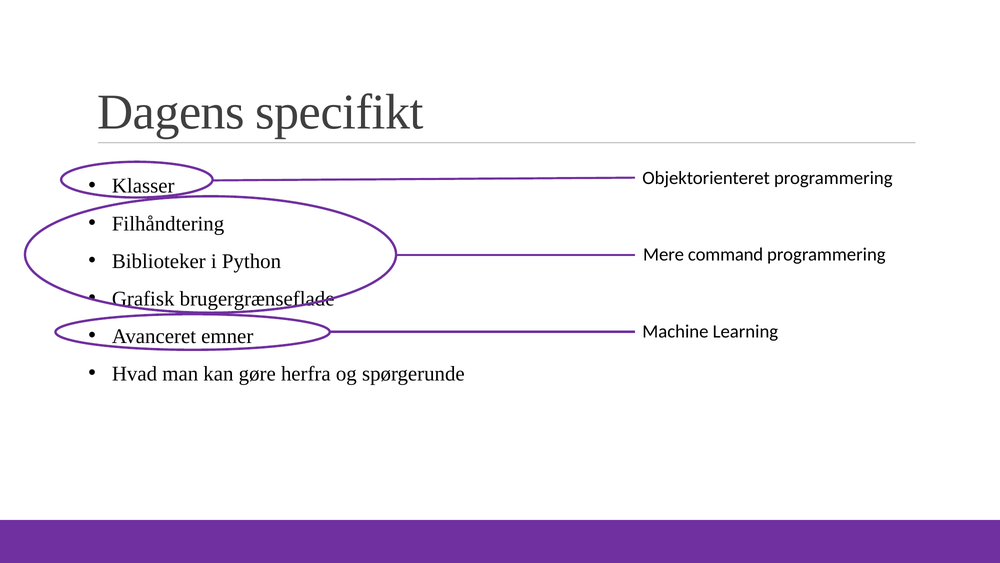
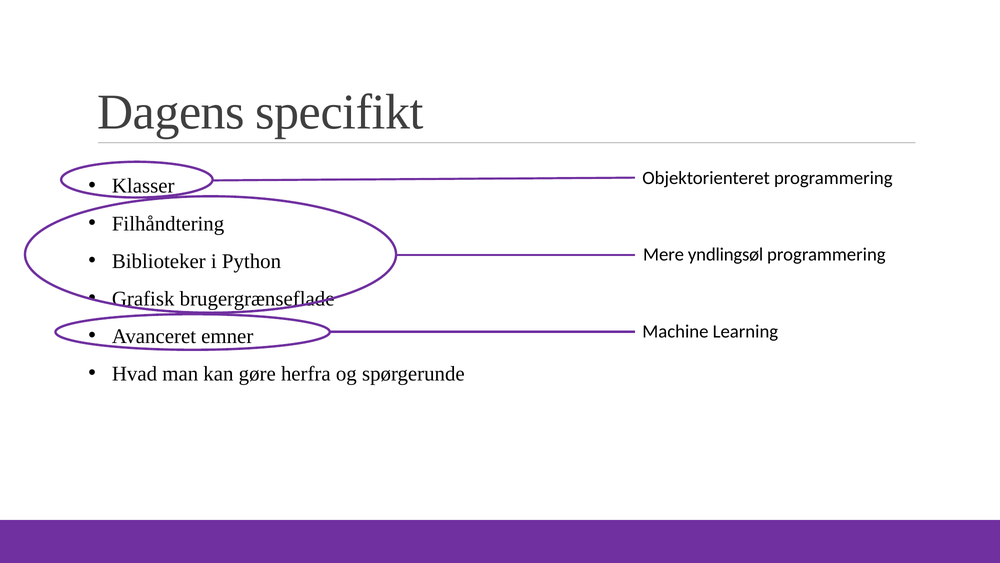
command: command -> yndlingsøl (726, 255)
